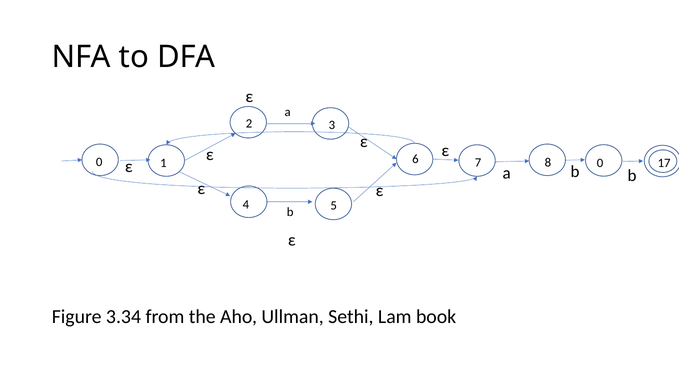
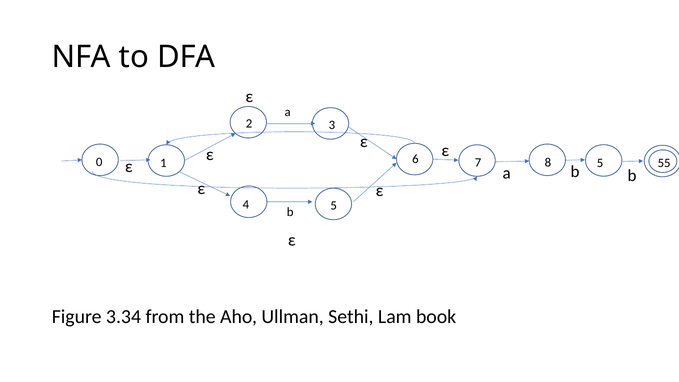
ε 0: 0 -> 5 (600, 163)
17: 17 -> 55 (664, 163)
